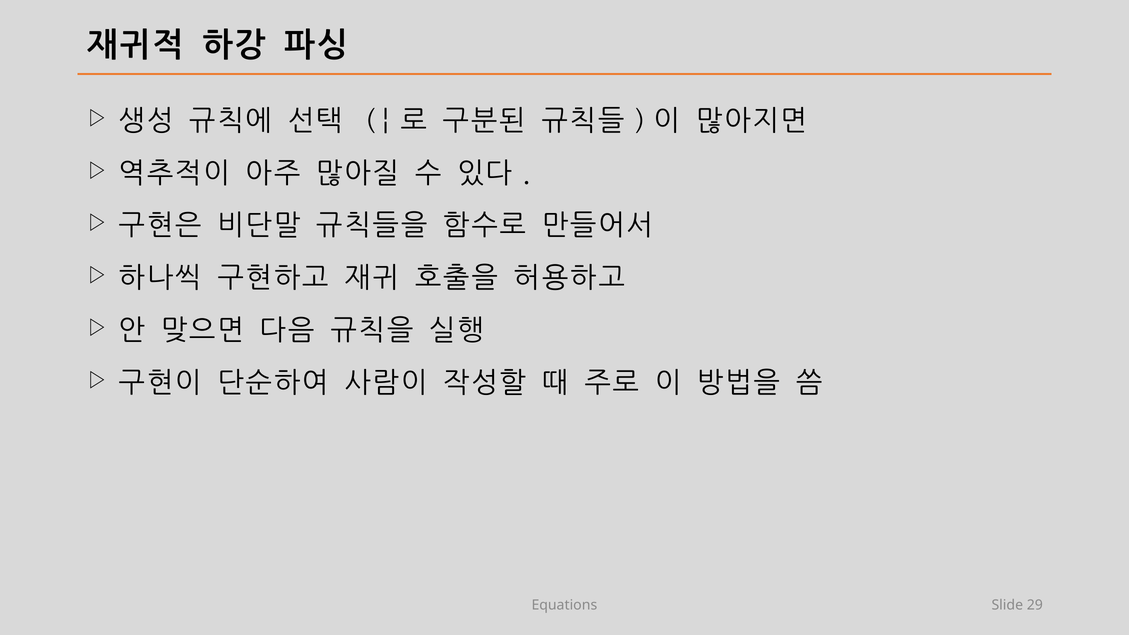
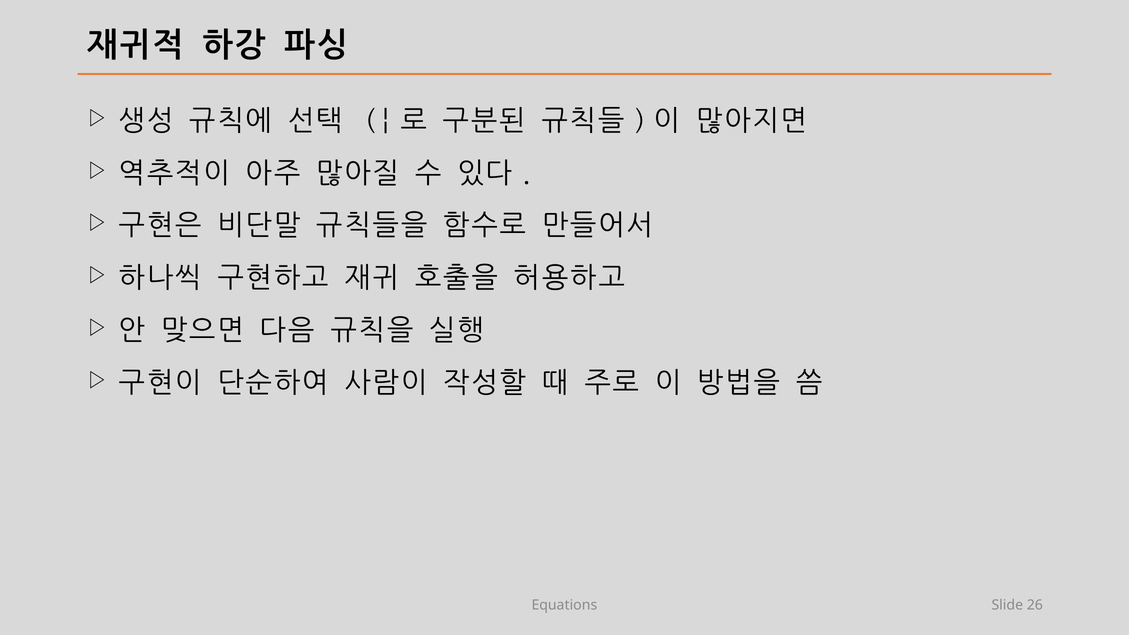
29: 29 -> 26 (1035, 605)
